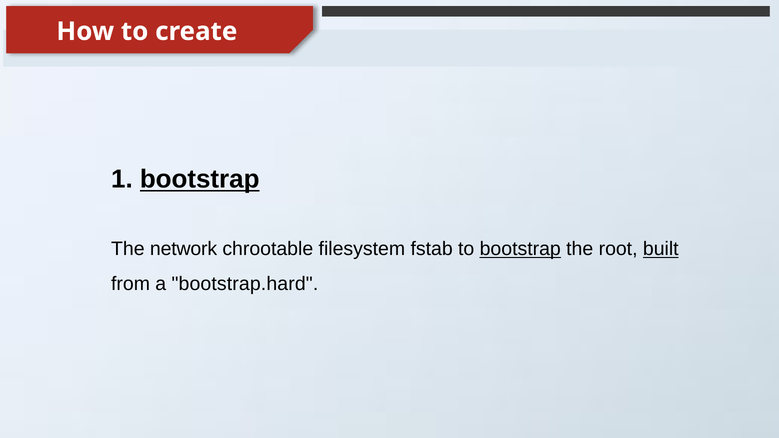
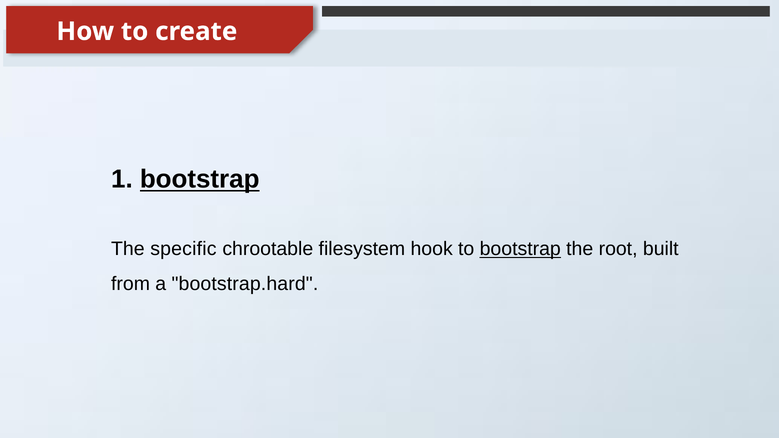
network: network -> specific (183, 249)
fstab: fstab -> hook (432, 249)
built underline: present -> none (661, 249)
